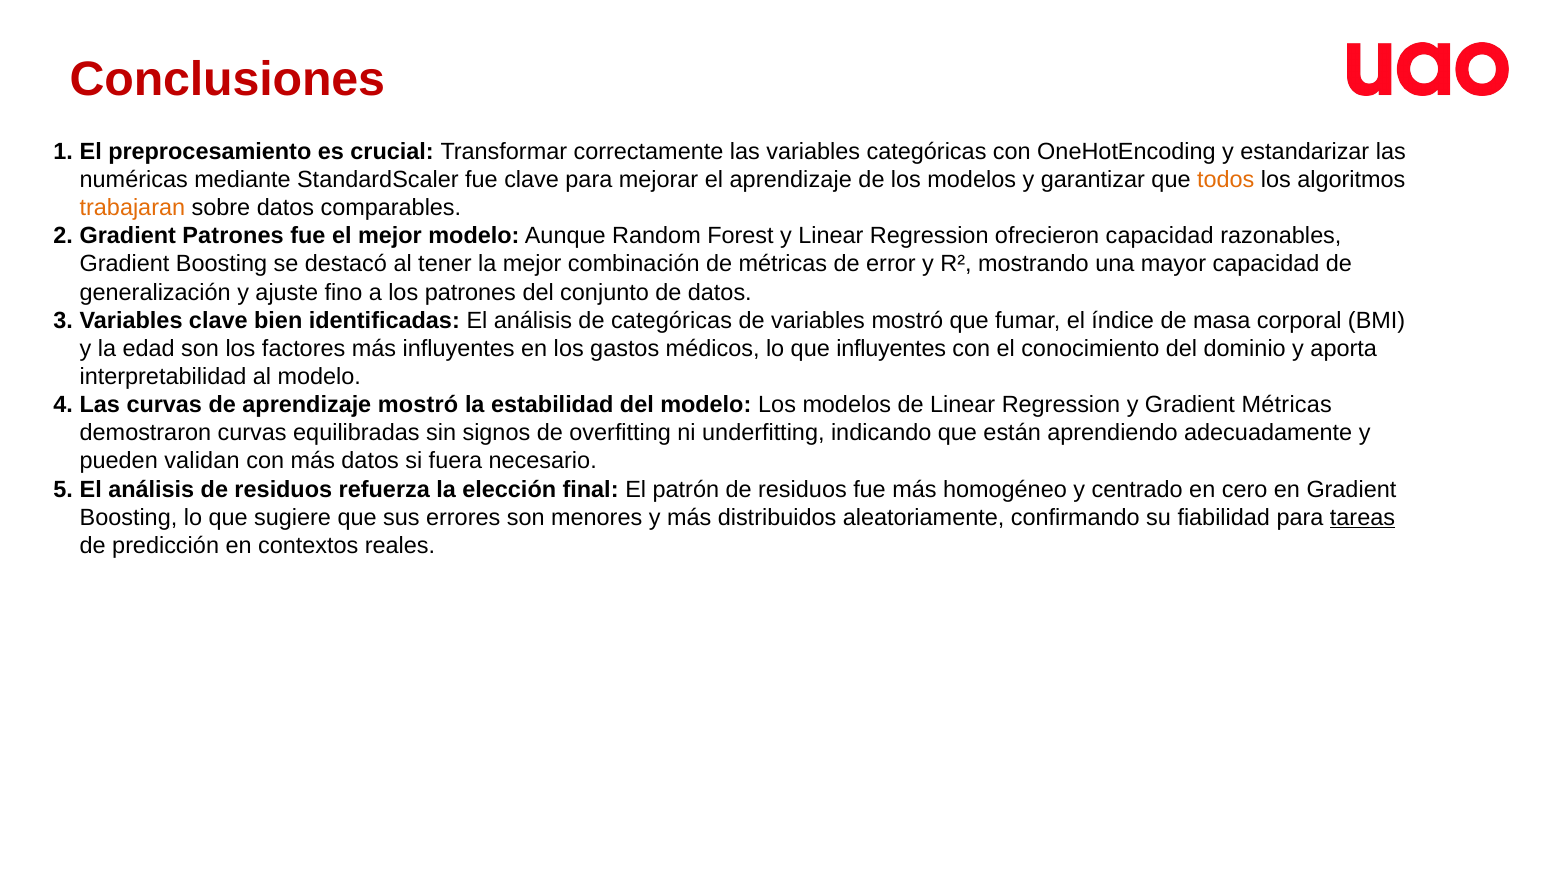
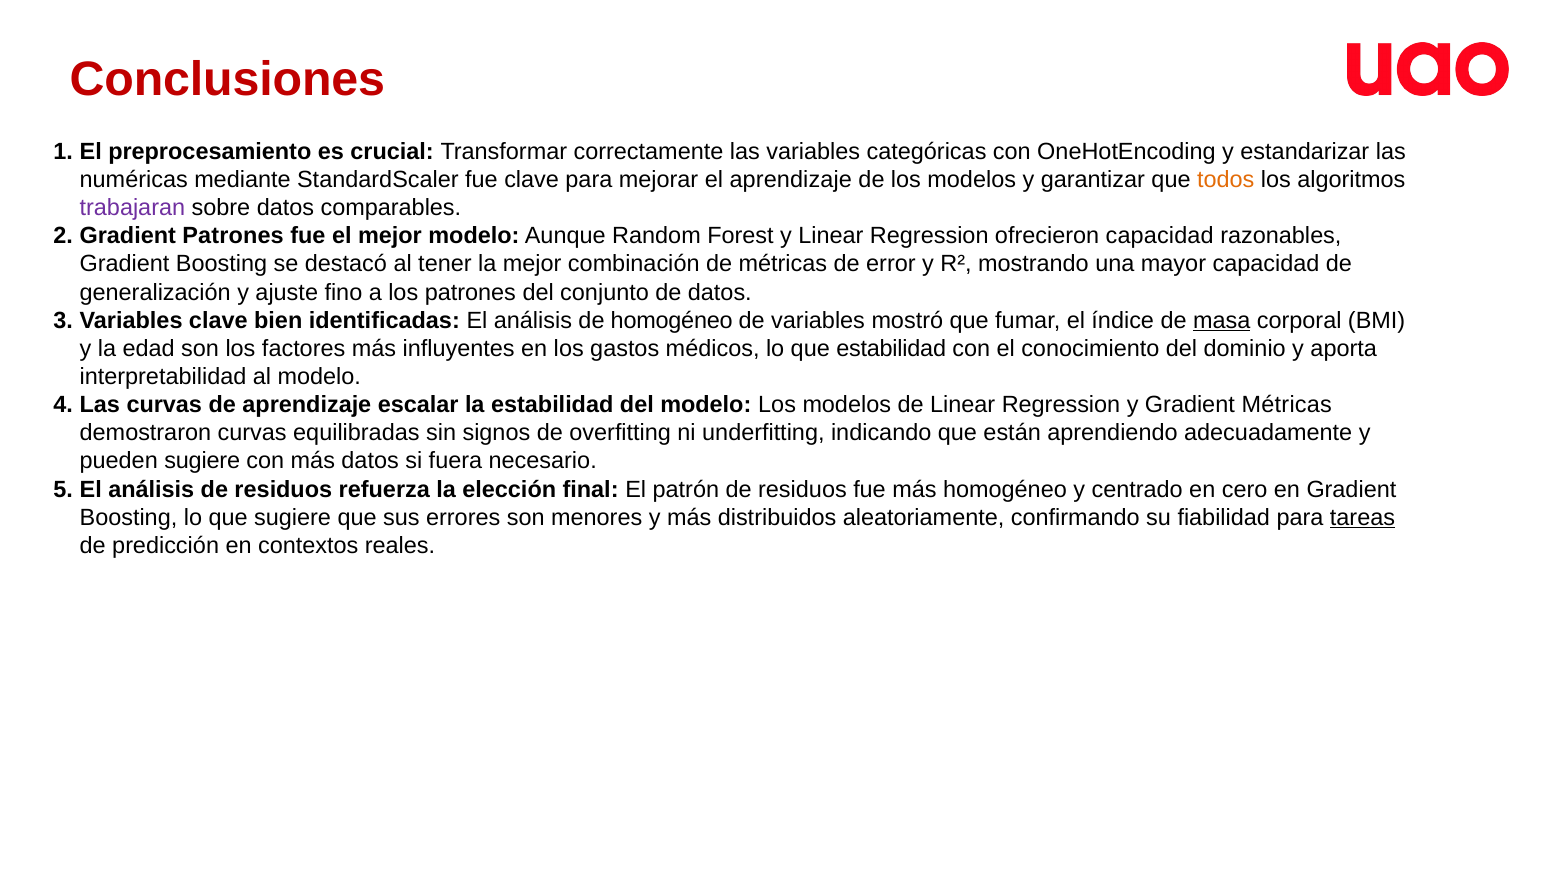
trabajaran colour: orange -> purple (132, 208)
de categóricas: categóricas -> homogéneo (672, 320)
masa underline: none -> present (1222, 320)
que influyentes: influyentes -> estabilidad (891, 348)
aprendizaje mostró: mostró -> escalar (418, 405)
pueden validan: validan -> sugiere (202, 461)
